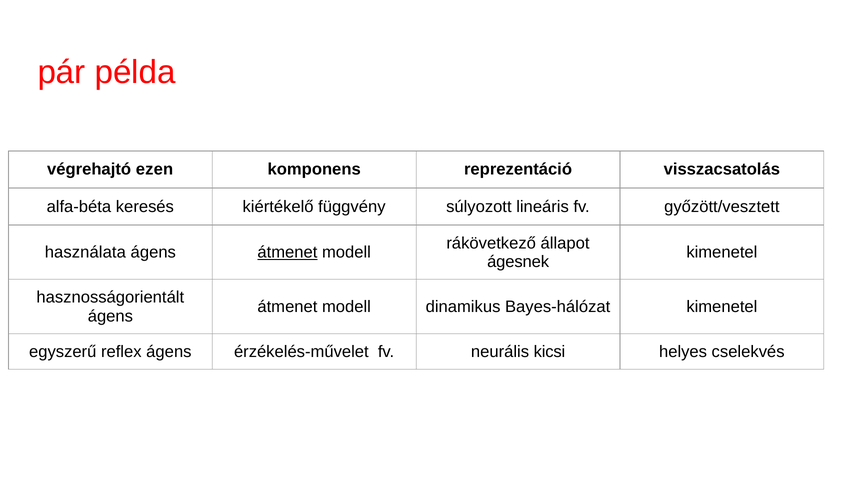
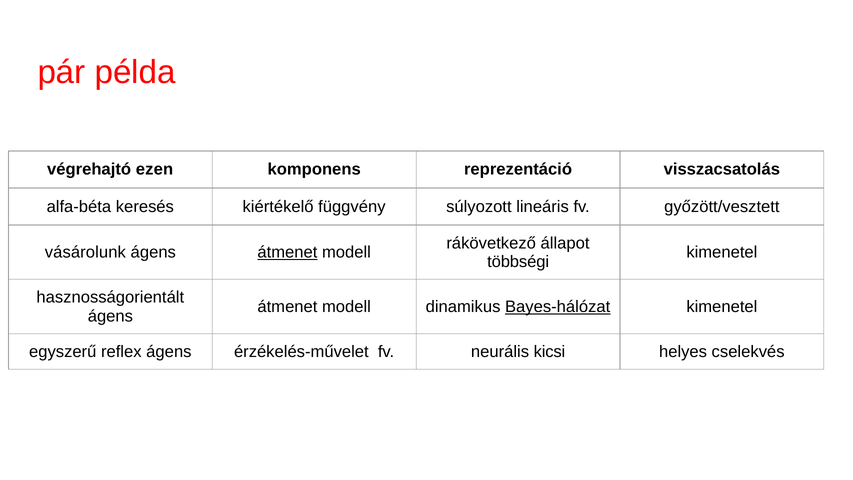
használata: használata -> vásárolunk (85, 252)
ágesnek: ágesnek -> többségi (518, 262)
Bayes-hálózat underline: none -> present (558, 307)
